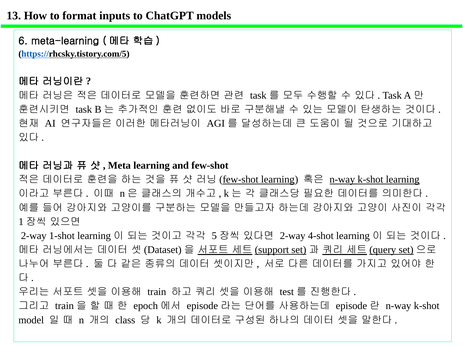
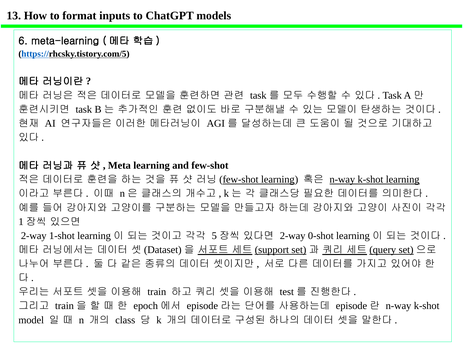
4-shot: 4-shot -> 0-shot (321, 236)
